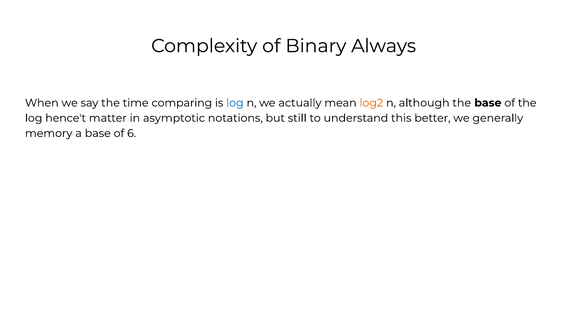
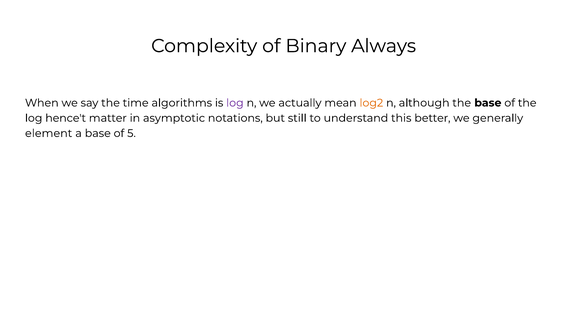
comparing: comparing -> algorithms (182, 103)
log colour: blue -> purple (235, 103)
memory: memory -> element (49, 133)
6: 6 -> 5 (132, 133)
